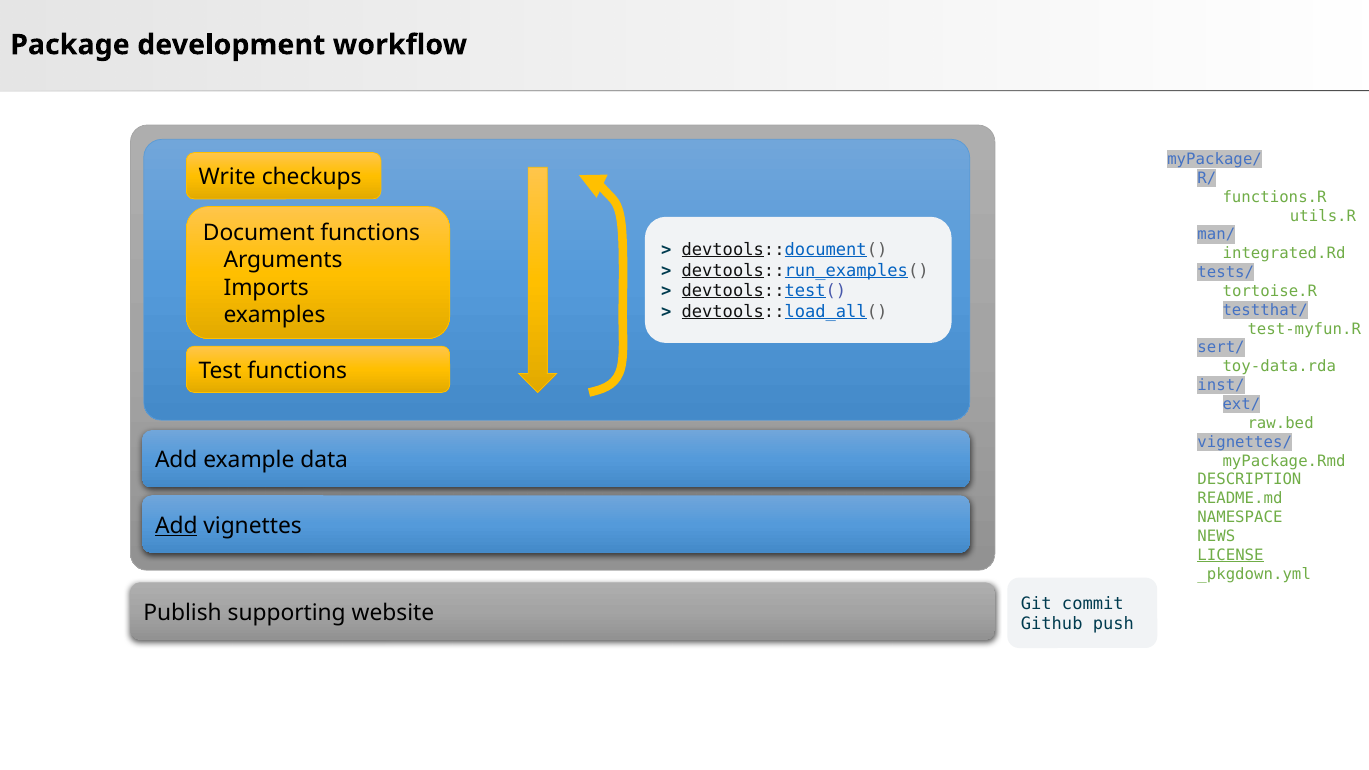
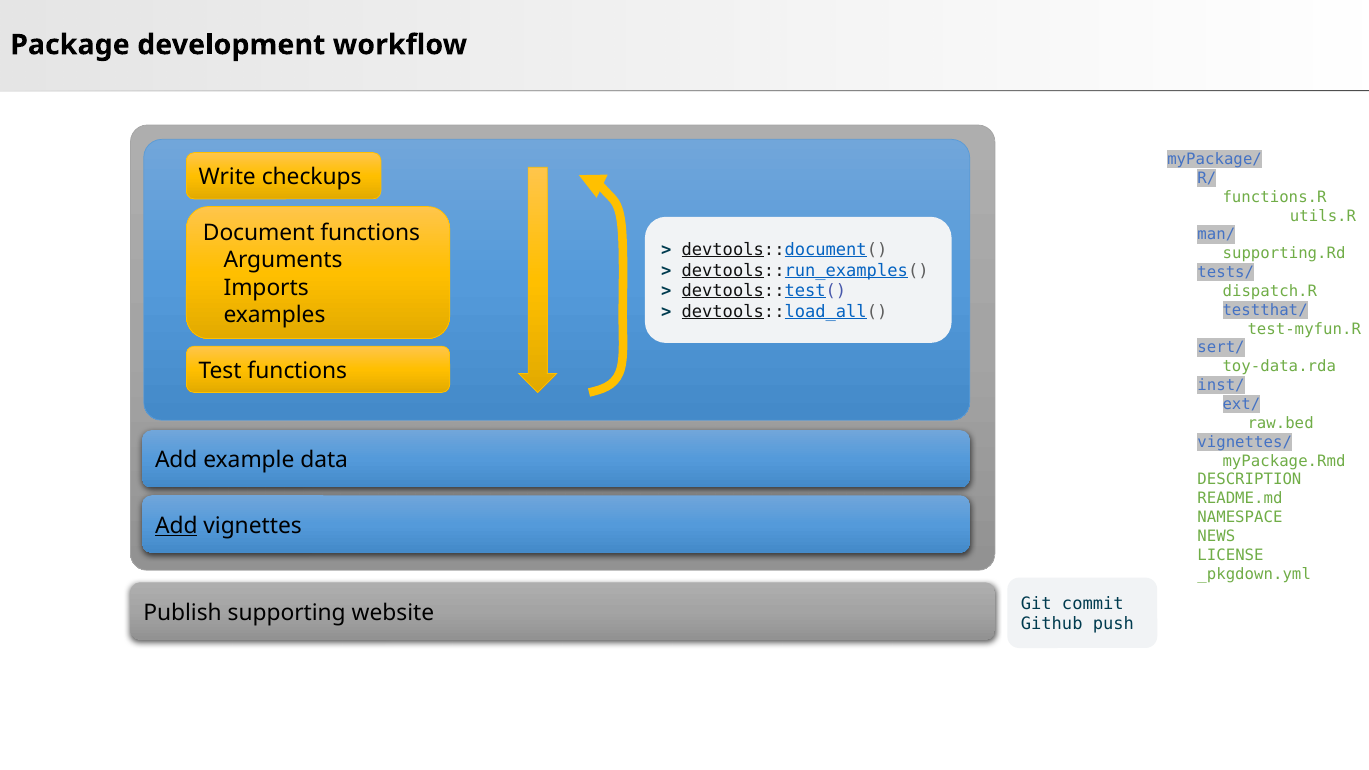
integrated.Rd: integrated.Rd -> supporting.Rd (1284, 254)
tortoise.R: tortoise.R -> dispatch.R (1270, 291)
LICENSE underline: present -> none (1231, 555)
